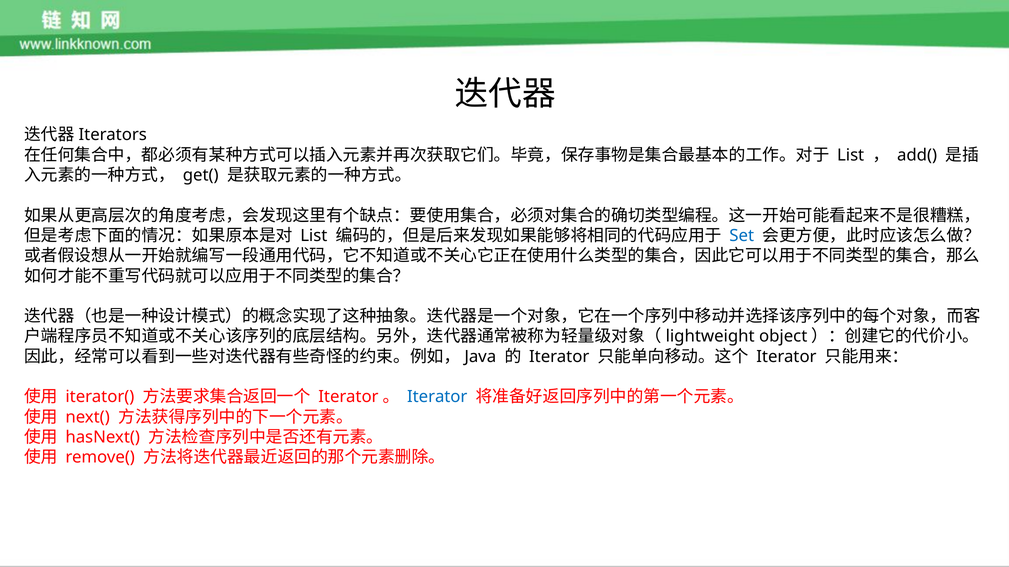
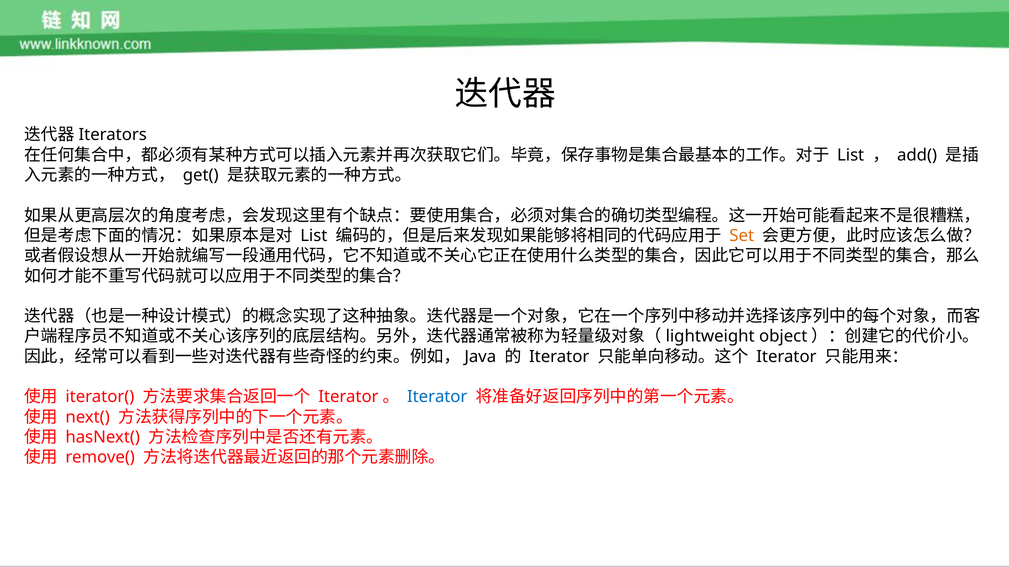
Set colour: blue -> orange (742, 236)
